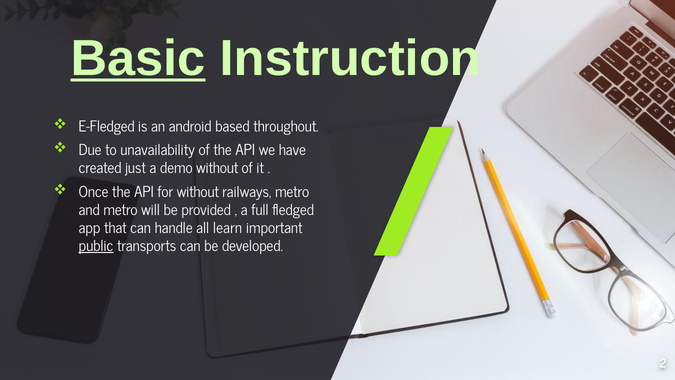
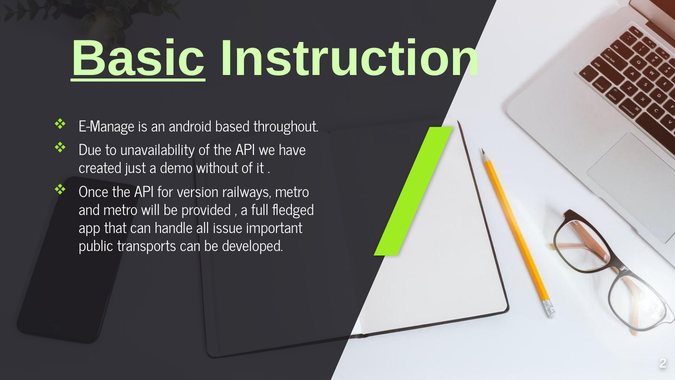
E-Fledged: E-Fledged -> E-Manage (107, 127)
for without: without -> version (198, 192)
learn: learn -> issue (228, 228)
public underline: present -> none (96, 246)
